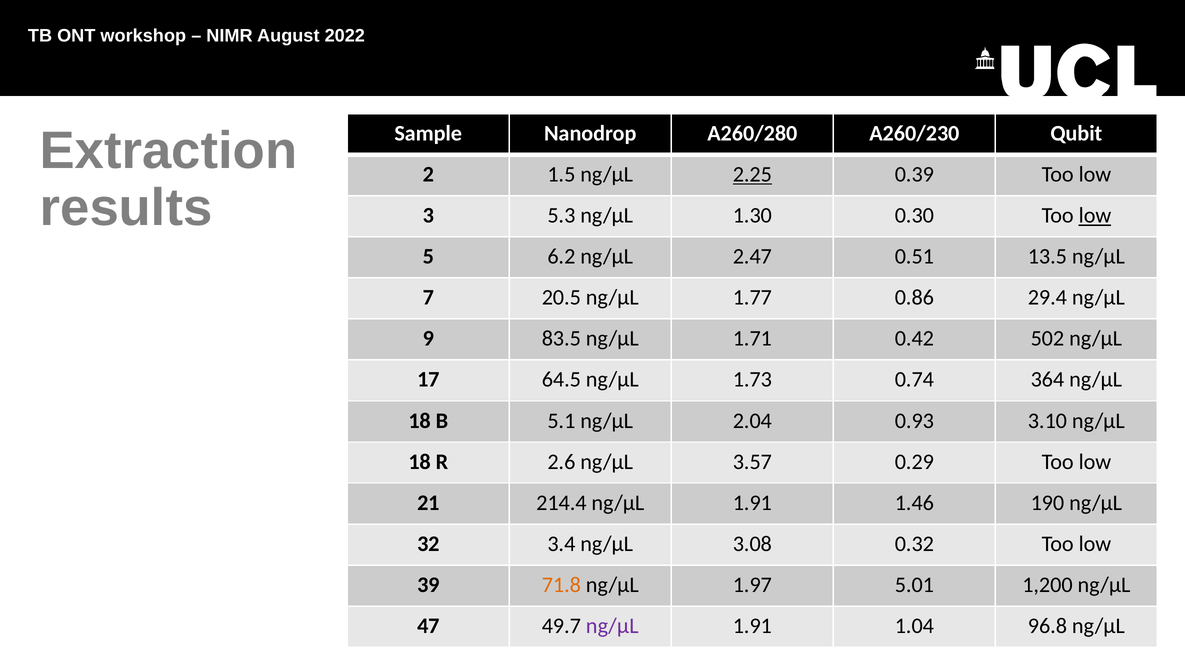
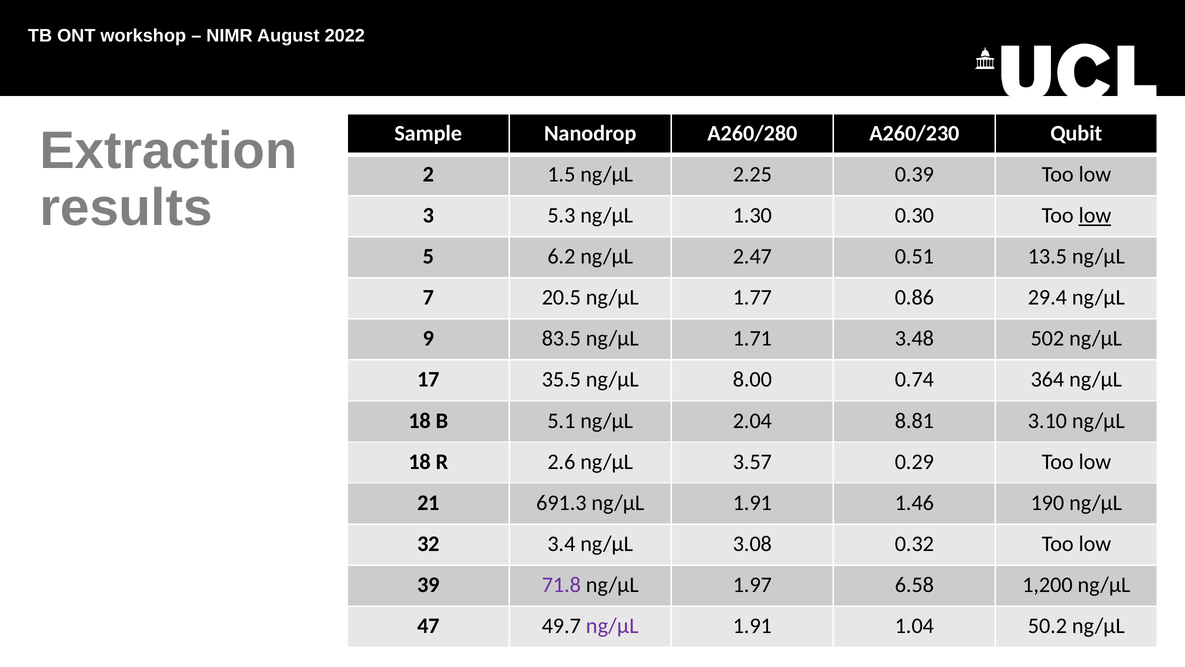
2.25 underline: present -> none (752, 174)
0.42: 0.42 -> 3.48 (914, 338)
64.5: 64.5 -> 35.5 (561, 379)
1.73: 1.73 -> 8.00 (752, 379)
0.93: 0.93 -> 8.81 (914, 420)
214.4: 214.4 -> 691.3 (561, 502)
71.8 colour: orange -> purple (561, 584)
5.01: 5.01 -> 6.58 (914, 584)
96.8: 96.8 -> 50.2 (1047, 625)
